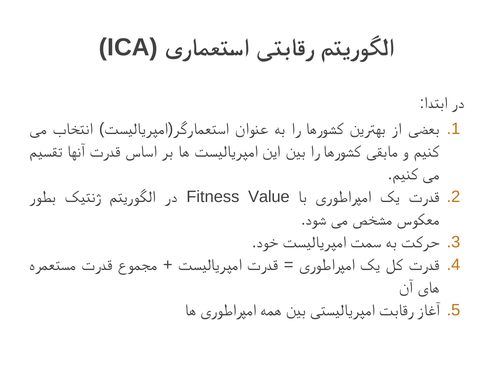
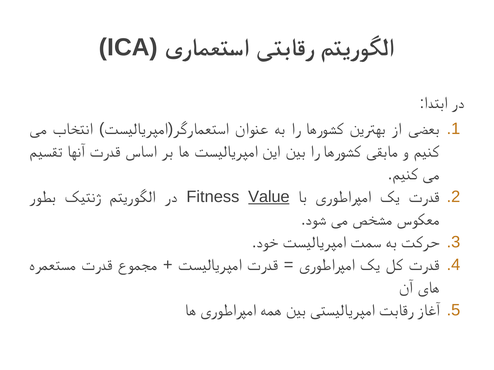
Value underline: none -> present (269, 197)
